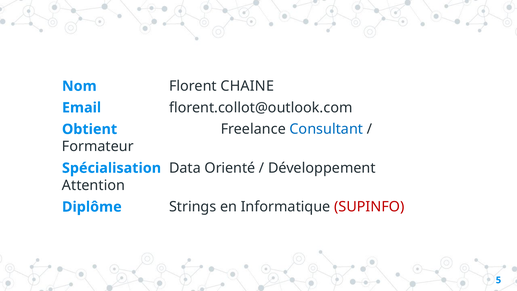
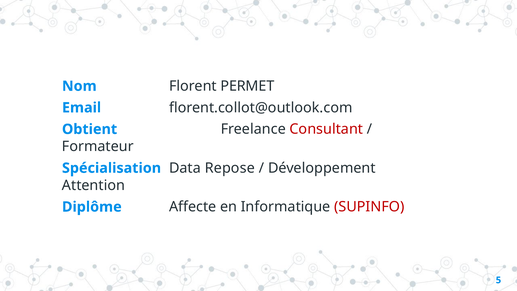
CHAINE: CHAINE -> PERMET (247, 86)
Consultant colour: blue -> red (326, 129)
Orienté: Orienté -> Repose (230, 168)
Strings: Strings -> Affecte (193, 207)
